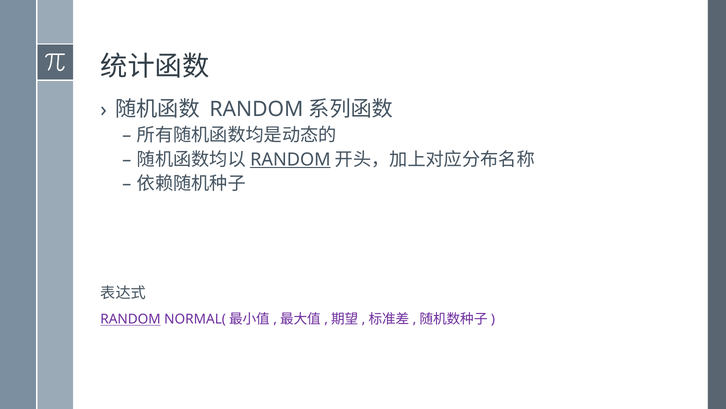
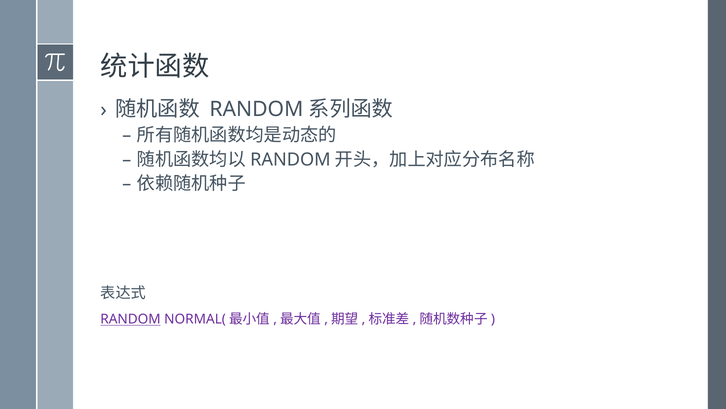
RANDOM underline: present -> none (290, 159)
